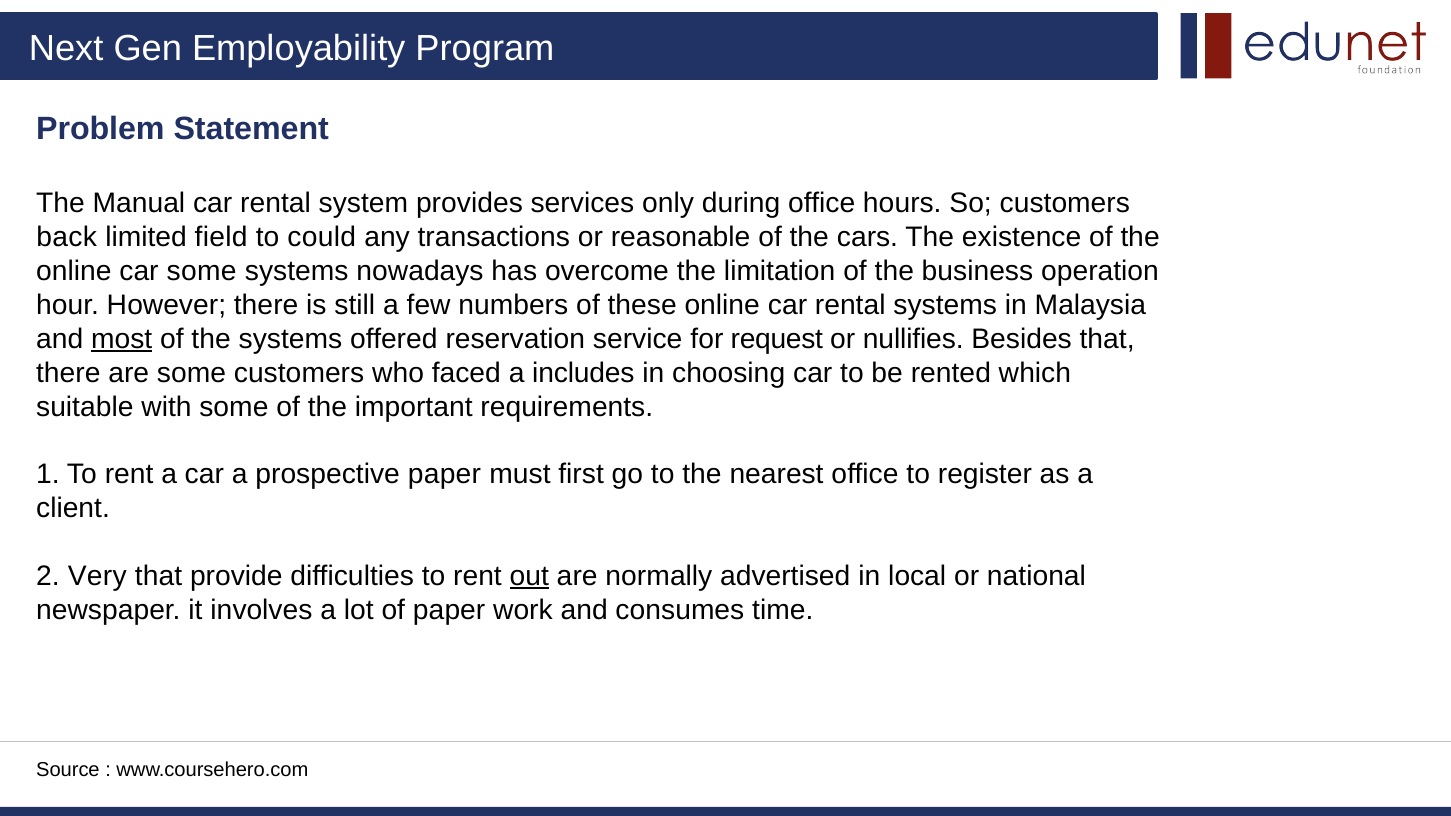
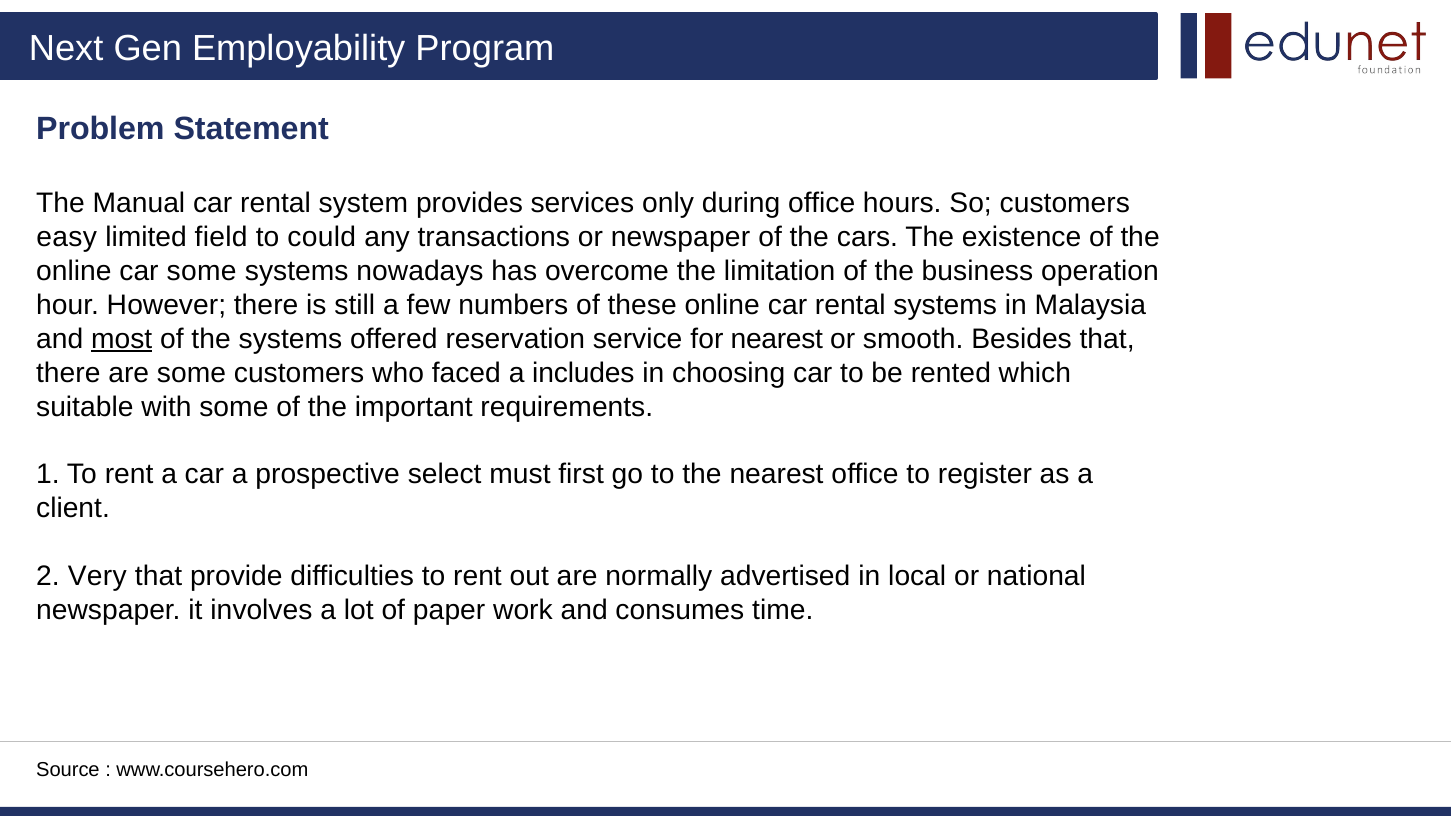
back: back -> easy (67, 237)
or reasonable: reasonable -> newspaper (681, 237)
for request: request -> nearest (777, 339)
nullifies: nullifies -> smooth (913, 339)
prospective paper: paper -> select (445, 475)
out underline: present -> none (529, 576)
